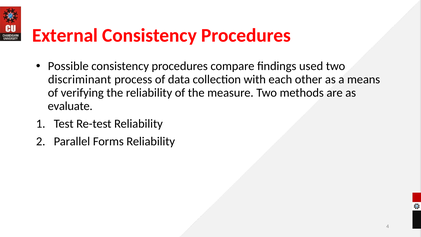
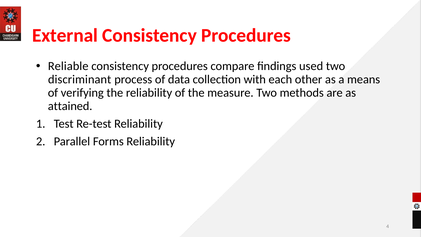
Possible: Possible -> Reliable (68, 66)
evaluate: evaluate -> attained (70, 106)
